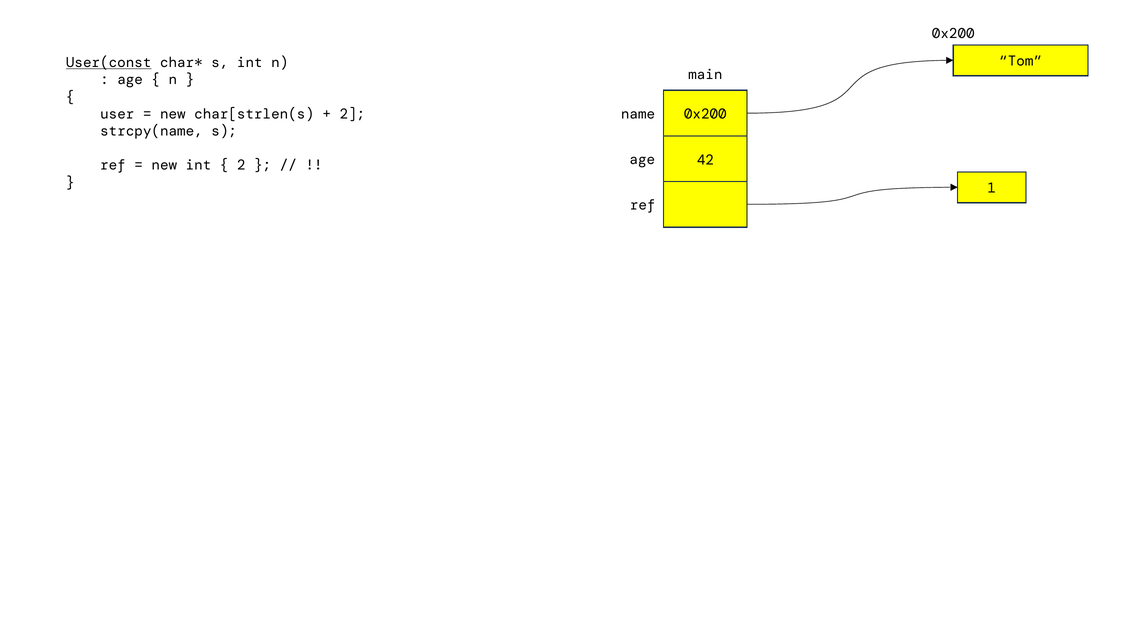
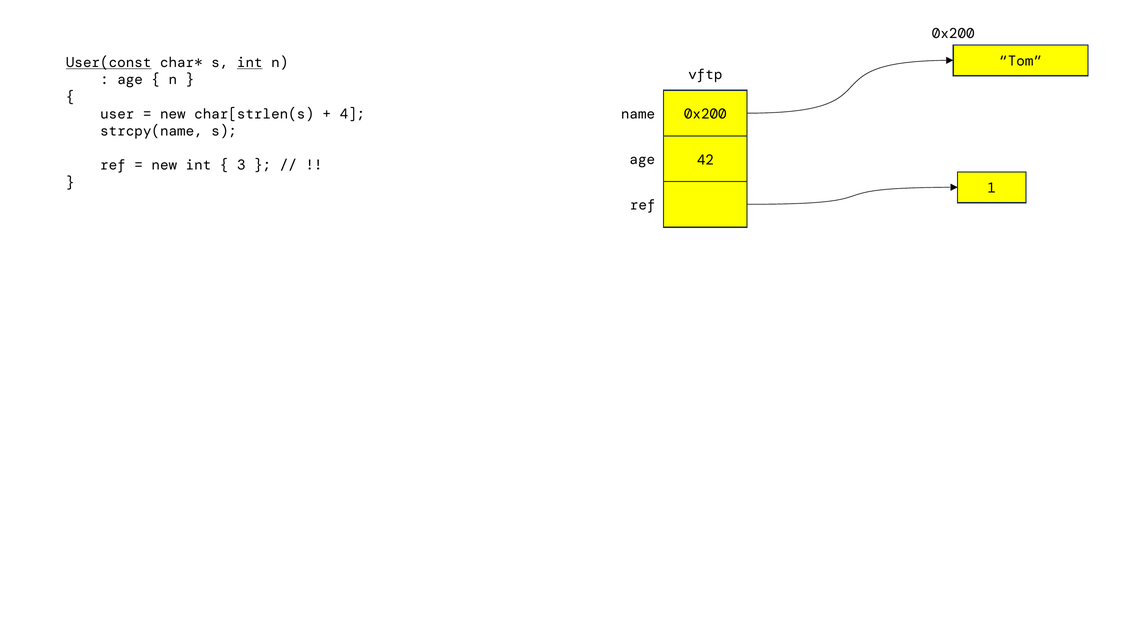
int underline: none -> present (250, 63)
main: main -> vftp (705, 74)
2: 2 -> 4 (352, 114)
2: 2 -> 3 (241, 165)
